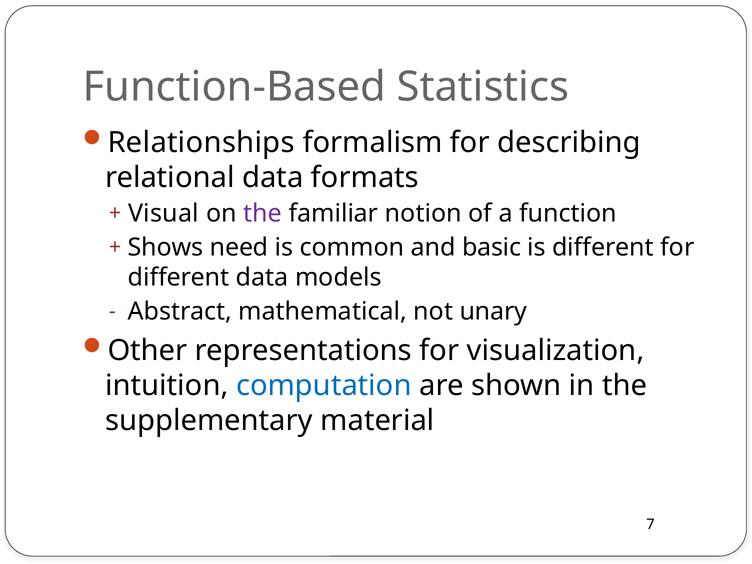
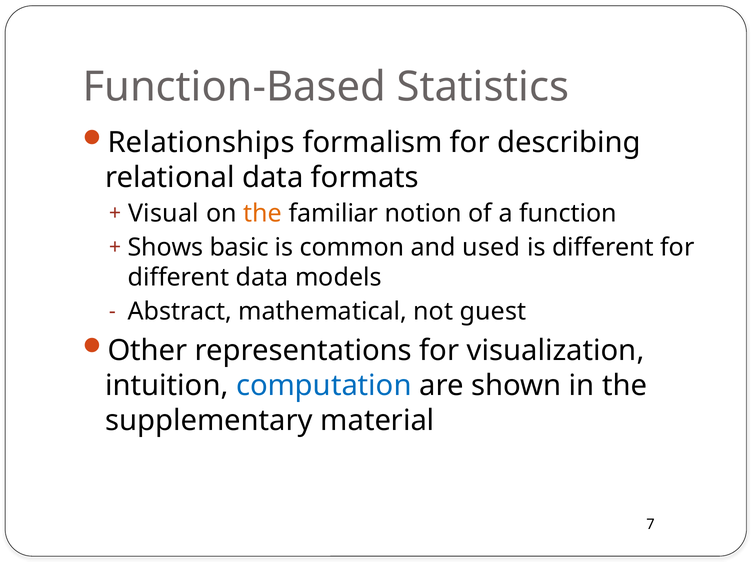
the colour: purple -> orange (263, 214)
need: need -> basic (239, 248)
basic: basic -> used (491, 248)
unary: unary -> guest (493, 312)
